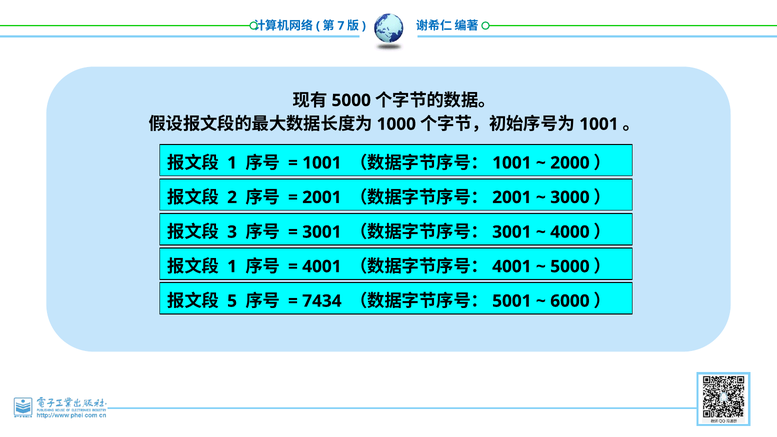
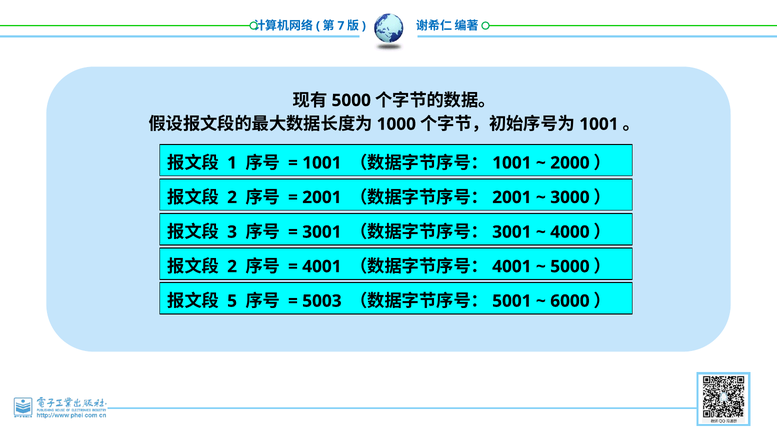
1: 1 -> 2 (232, 267)
7434: 7434 -> 5003 (322, 301)
